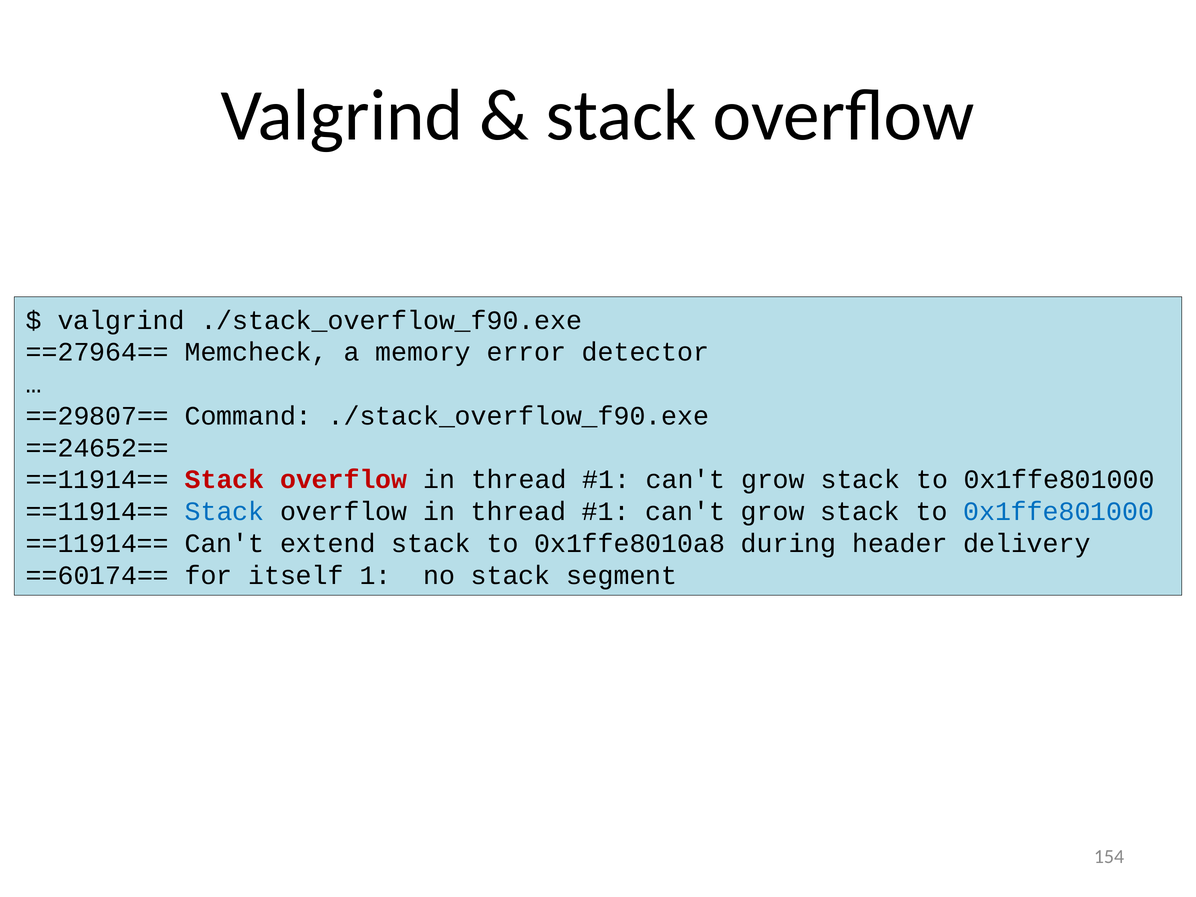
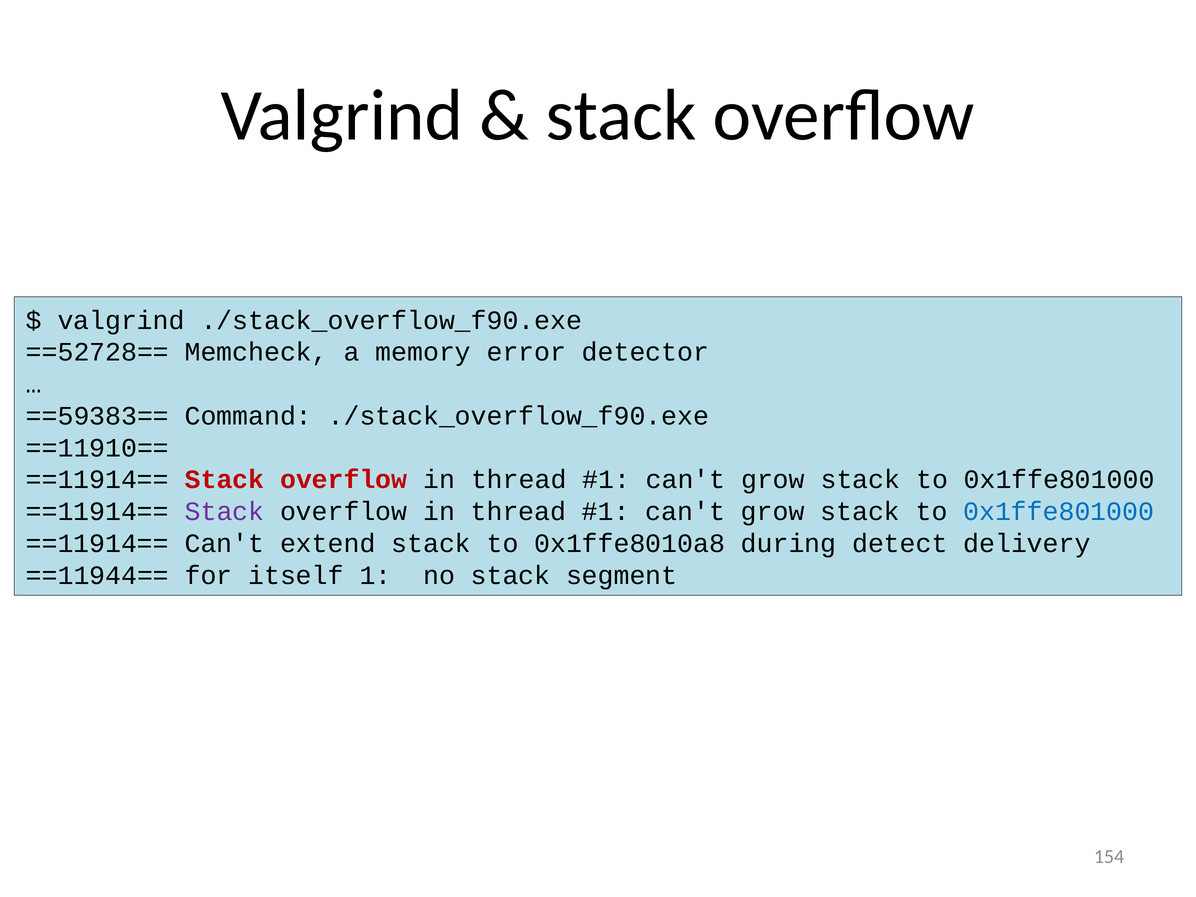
==27964==: ==27964== -> ==52728== (97, 352)
==29807==: ==29807== -> ==59383== (97, 416)
==24652==: ==24652== -> ==11910== (97, 448)
Stack colour: blue -> purple (224, 512)
header: header -> detect (900, 543)
==60174==: ==60174== -> ==11944== (97, 575)
